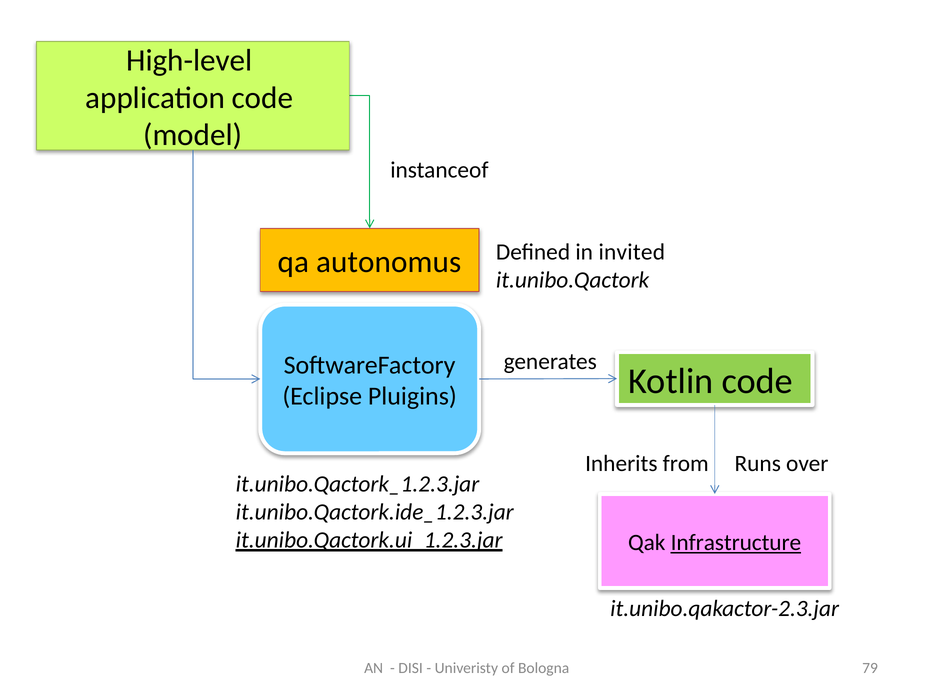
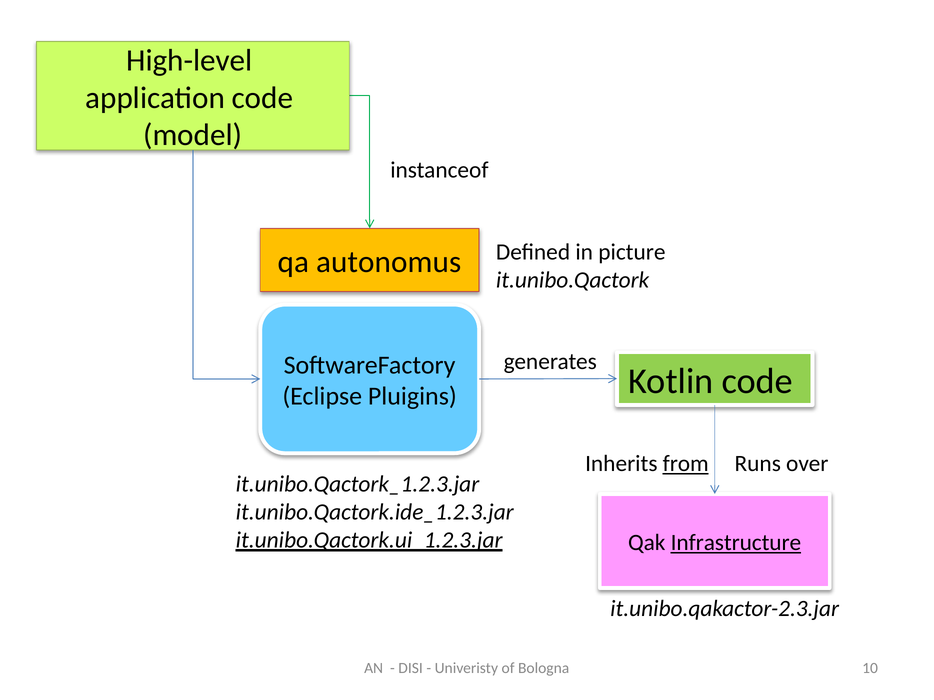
invited: invited -> picture (632, 252)
from underline: none -> present (686, 464)
79: 79 -> 10 (870, 669)
